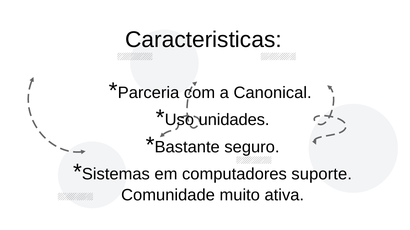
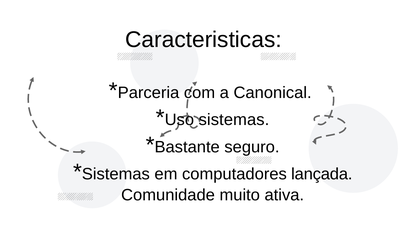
Uso unidades: unidades -> sistemas (234, 120)
suporte: suporte -> lançada (322, 175)
